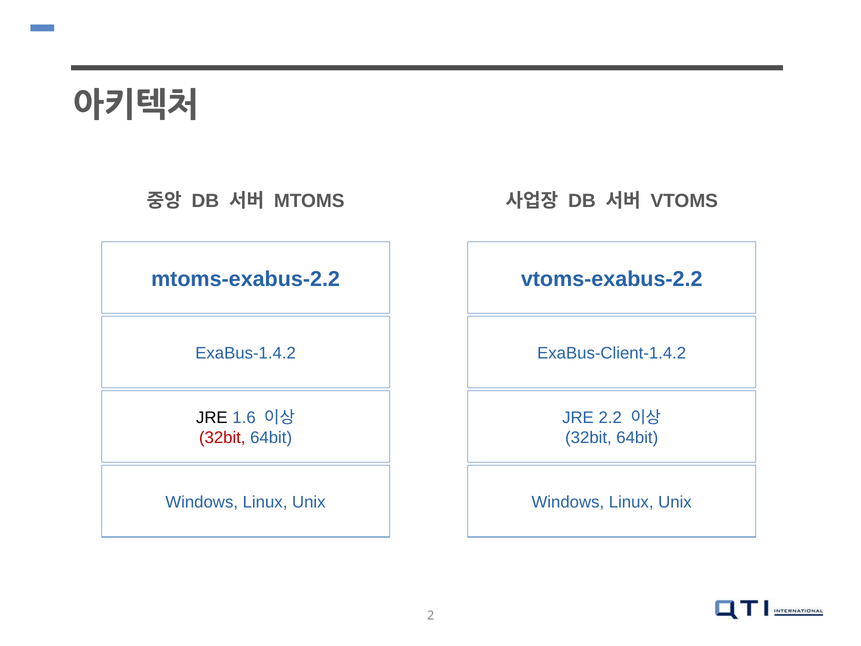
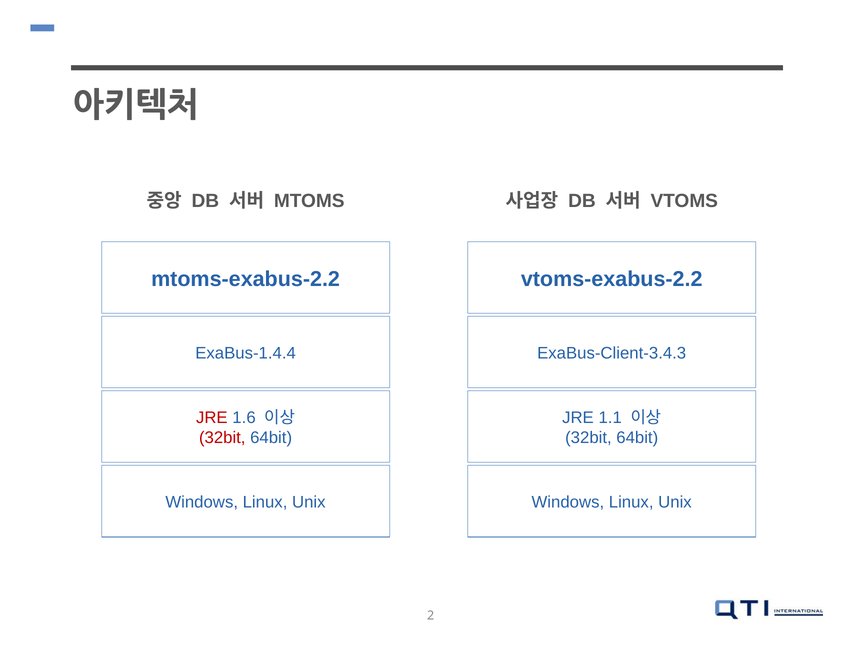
ExaBus-1.4.2: ExaBus-1.4.2 -> ExaBus-1.4.4 (246, 353)
ExaBus-Client-1.4.2: ExaBus-Client-1.4.2 -> ExaBus-Client-3.4.3 (612, 353)
JRE colour: black -> red (212, 418)
2.2: 2.2 -> 1.1 (610, 418)
